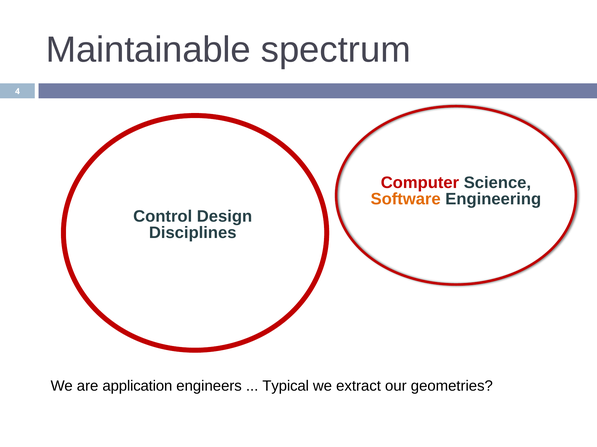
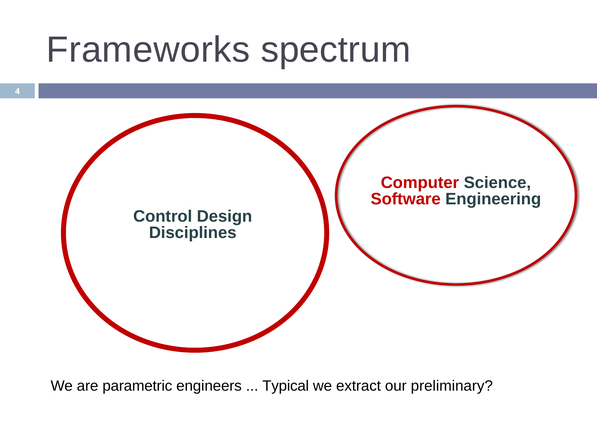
Maintainable: Maintainable -> Frameworks (148, 50)
Software colour: orange -> red (406, 200)
application: application -> parametric (137, 387)
geometries: geometries -> preliminary (452, 387)
